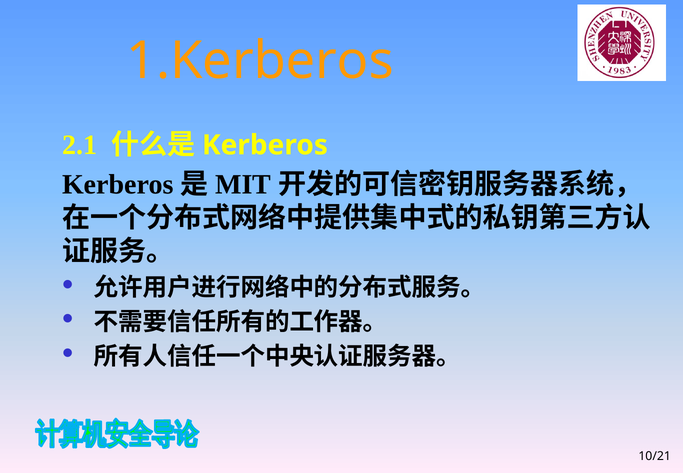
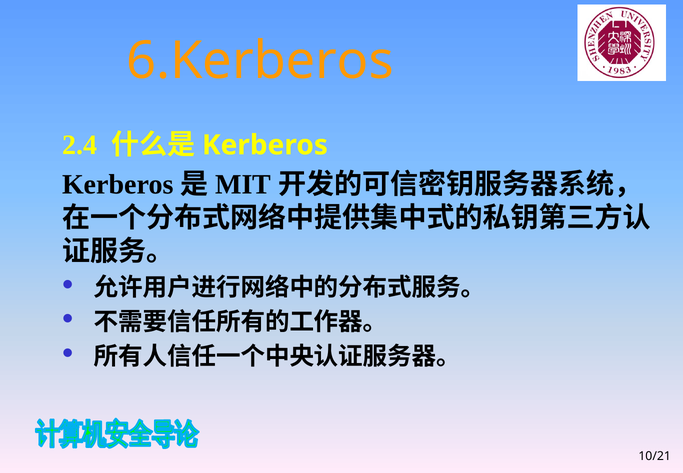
1.Kerberos: 1.Kerberos -> 6.Kerberos (260, 61)
2.1: 2.1 -> 2.4 (80, 145)
